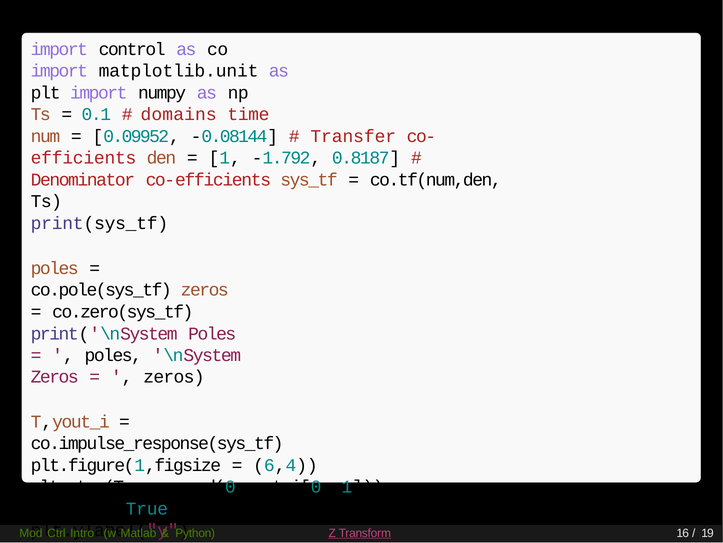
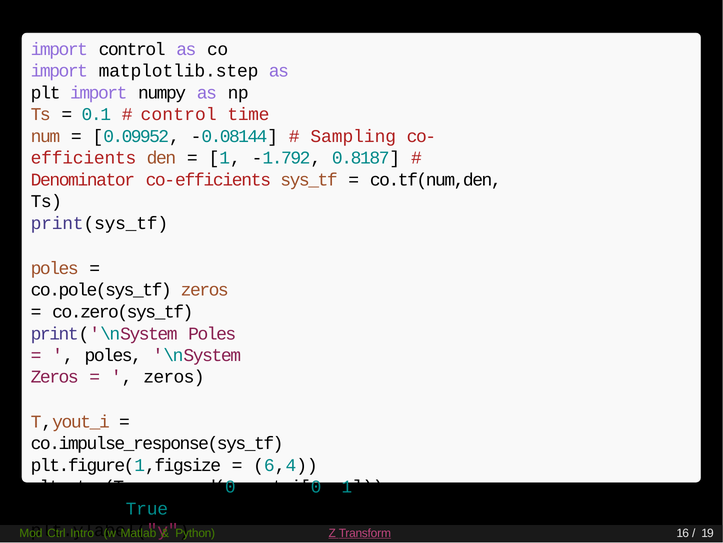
matplotlib.unit: matplotlib.unit -> matplotlib.step (179, 71)
domains: domains -> control (179, 115)
Transfer: Transfer -> Sampling (353, 136)
